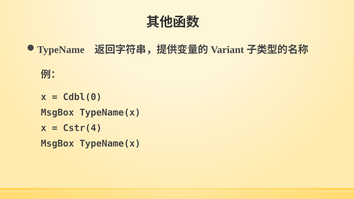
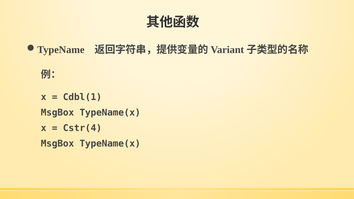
Cdbl(0: Cdbl(0 -> Cdbl(1 (82, 97)
